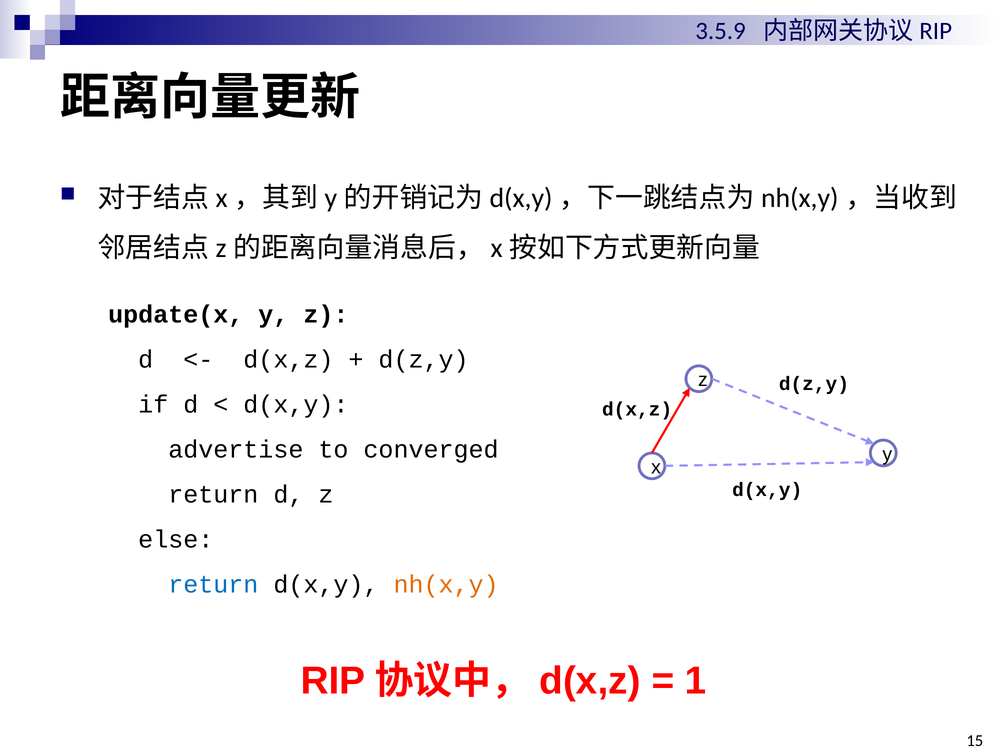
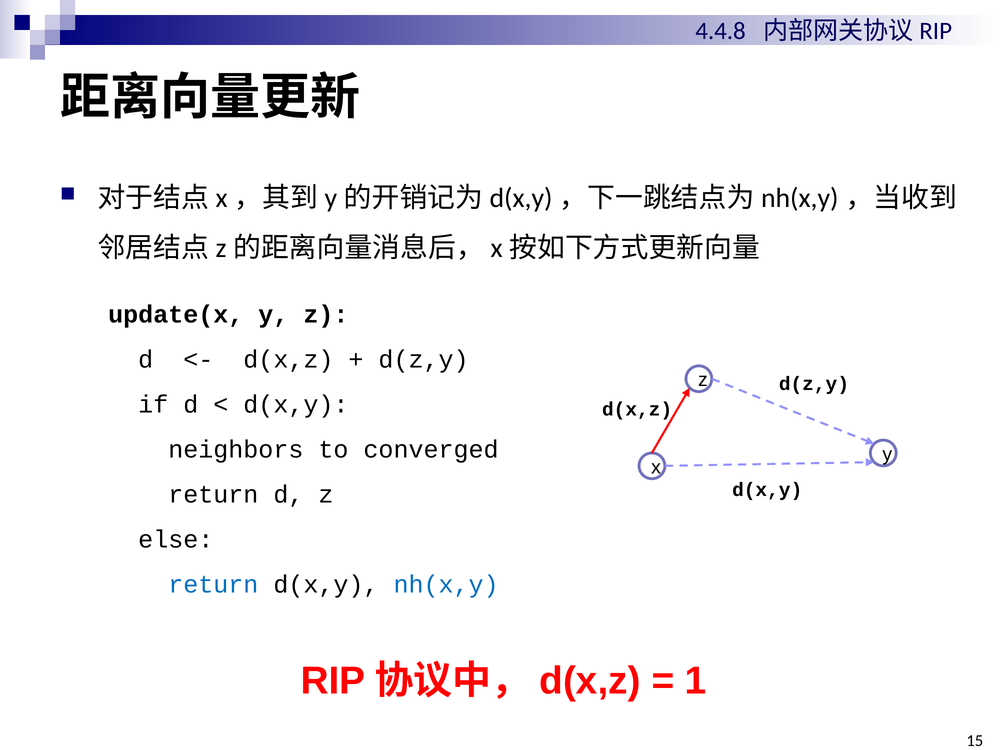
3.5.9: 3.5.9 -> 4.4.8 (721, 31)
advertise: advertise -> neighbors (236, 450)
nh(x,y colour: orange -> blue (446, 585)
